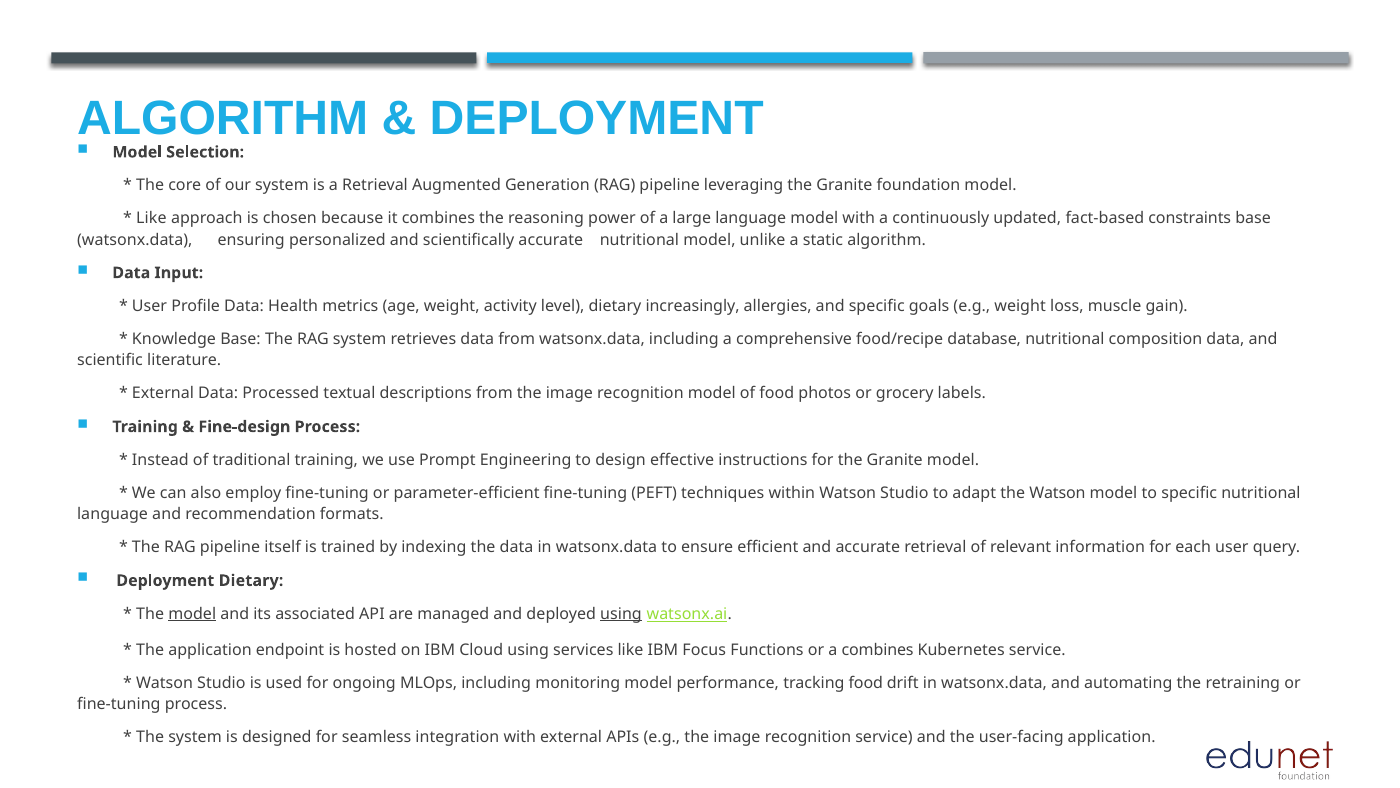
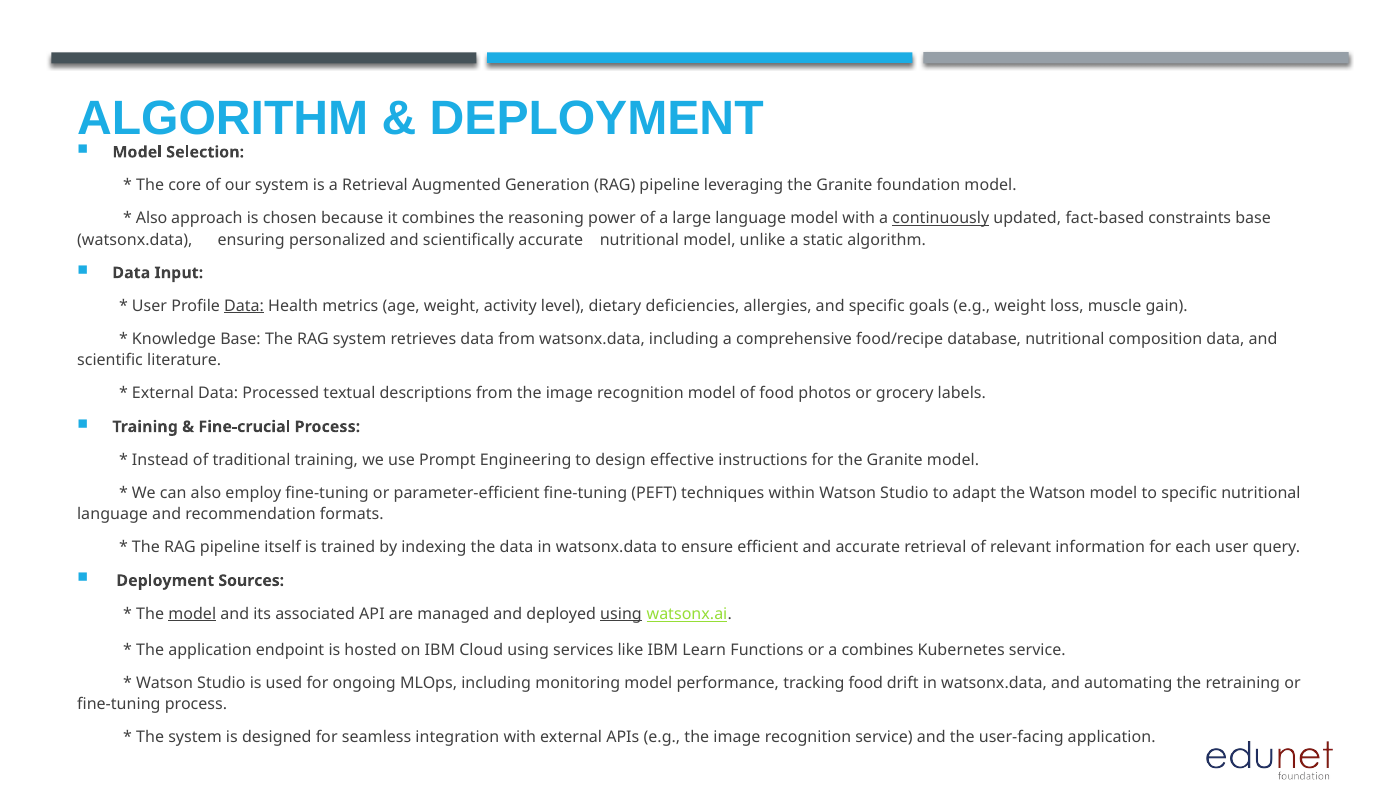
Like: Like -> Also (152, 218)
continuously underline: none -> present (941, 218)
Data underline: none -> present (244, 306)
increasingly: increasingly -> deficiencies (692, 306)
Fine-design: Fine-design -> Fine-crucial (244, 426)
Deployment Dietary: Dietary -> Sources (251, 580)
Focus: Focus -> Learn (704, 649)
